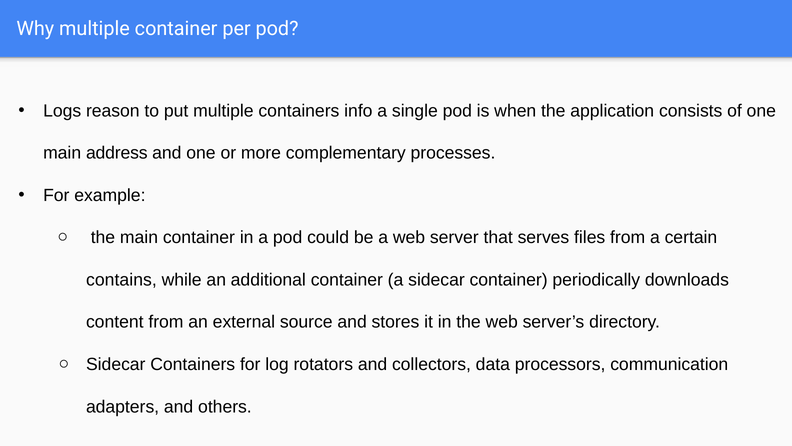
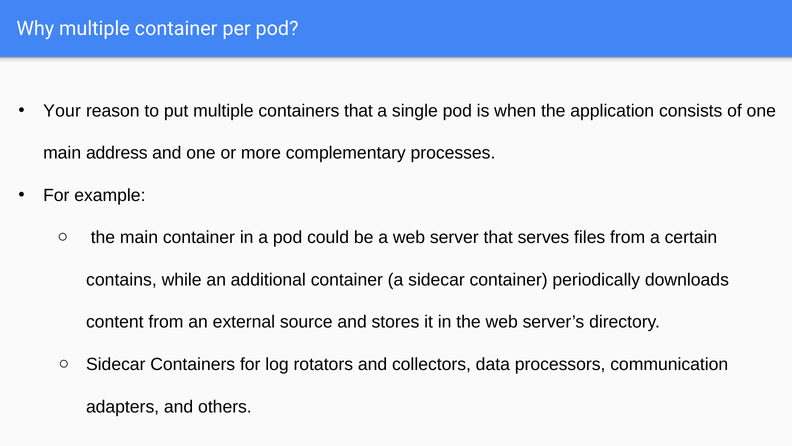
Logs: Logs -> Your (62, 111)
containers info: info -> that (358, 111)
